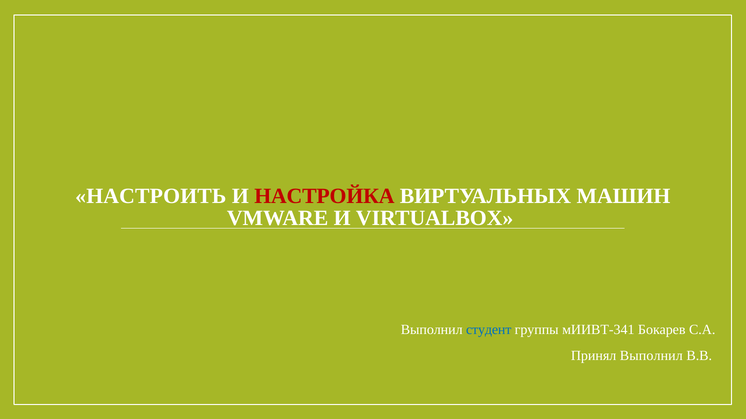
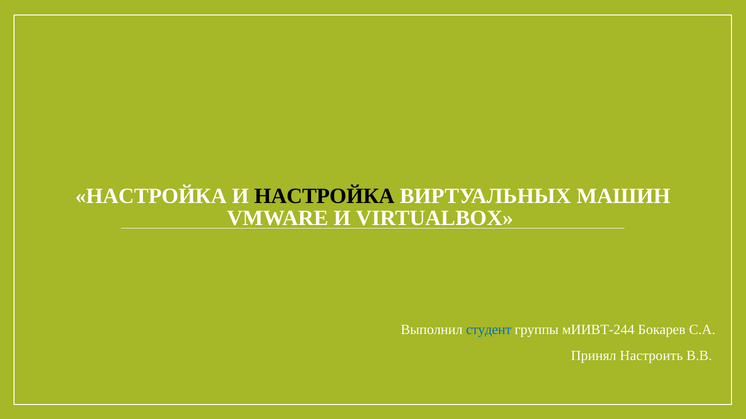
НАСТРОИТЬ: НАСТРОИТЬ -> НАСТРОЙКА (151, 196)
НАСТРОЙКА colour: red -> black (324, 196)
мИИВТ-341: мИИВТ-341 -> мИИВТ-244 (598, 330)
Принял Выполнил: Выполнил -> Настроить (651, 356)
